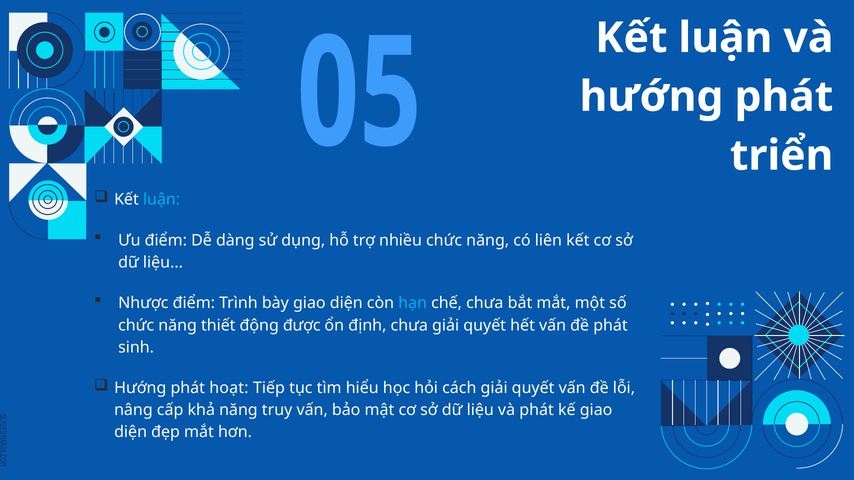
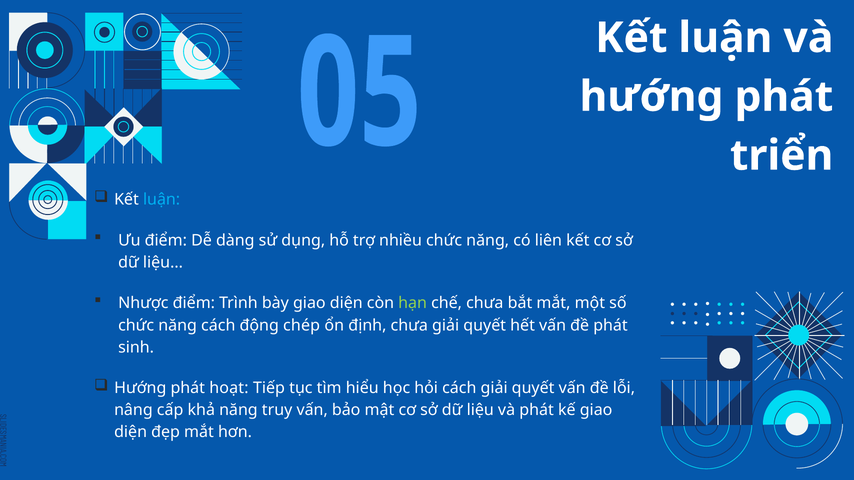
hạn colour: light blue -> light green (413, 303)
năng thiết: thiết -> cách (218, 325)
được: được -> chép (302, 325)
